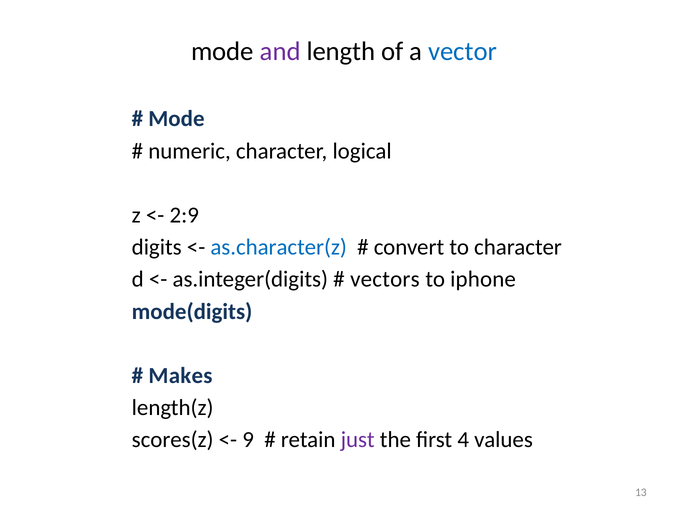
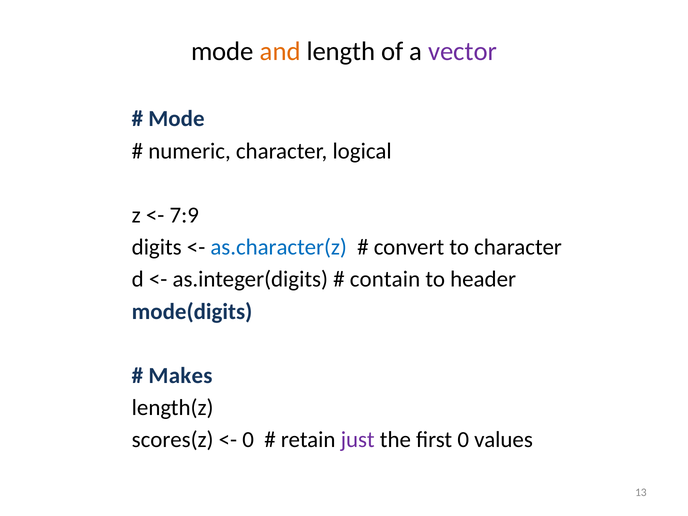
and colour: purple -> orange (280, 52)
vector colour: blue -> purple (463, 52)
2:9: 2:9 -> 7:9 (184, 215)
vectors: vectors -> contain (385, 279)
iphone: iphone -> header (483, 279)
9: 9 -> 0 (248, 440)
first 4: 4 -> 0 (463, 440)
